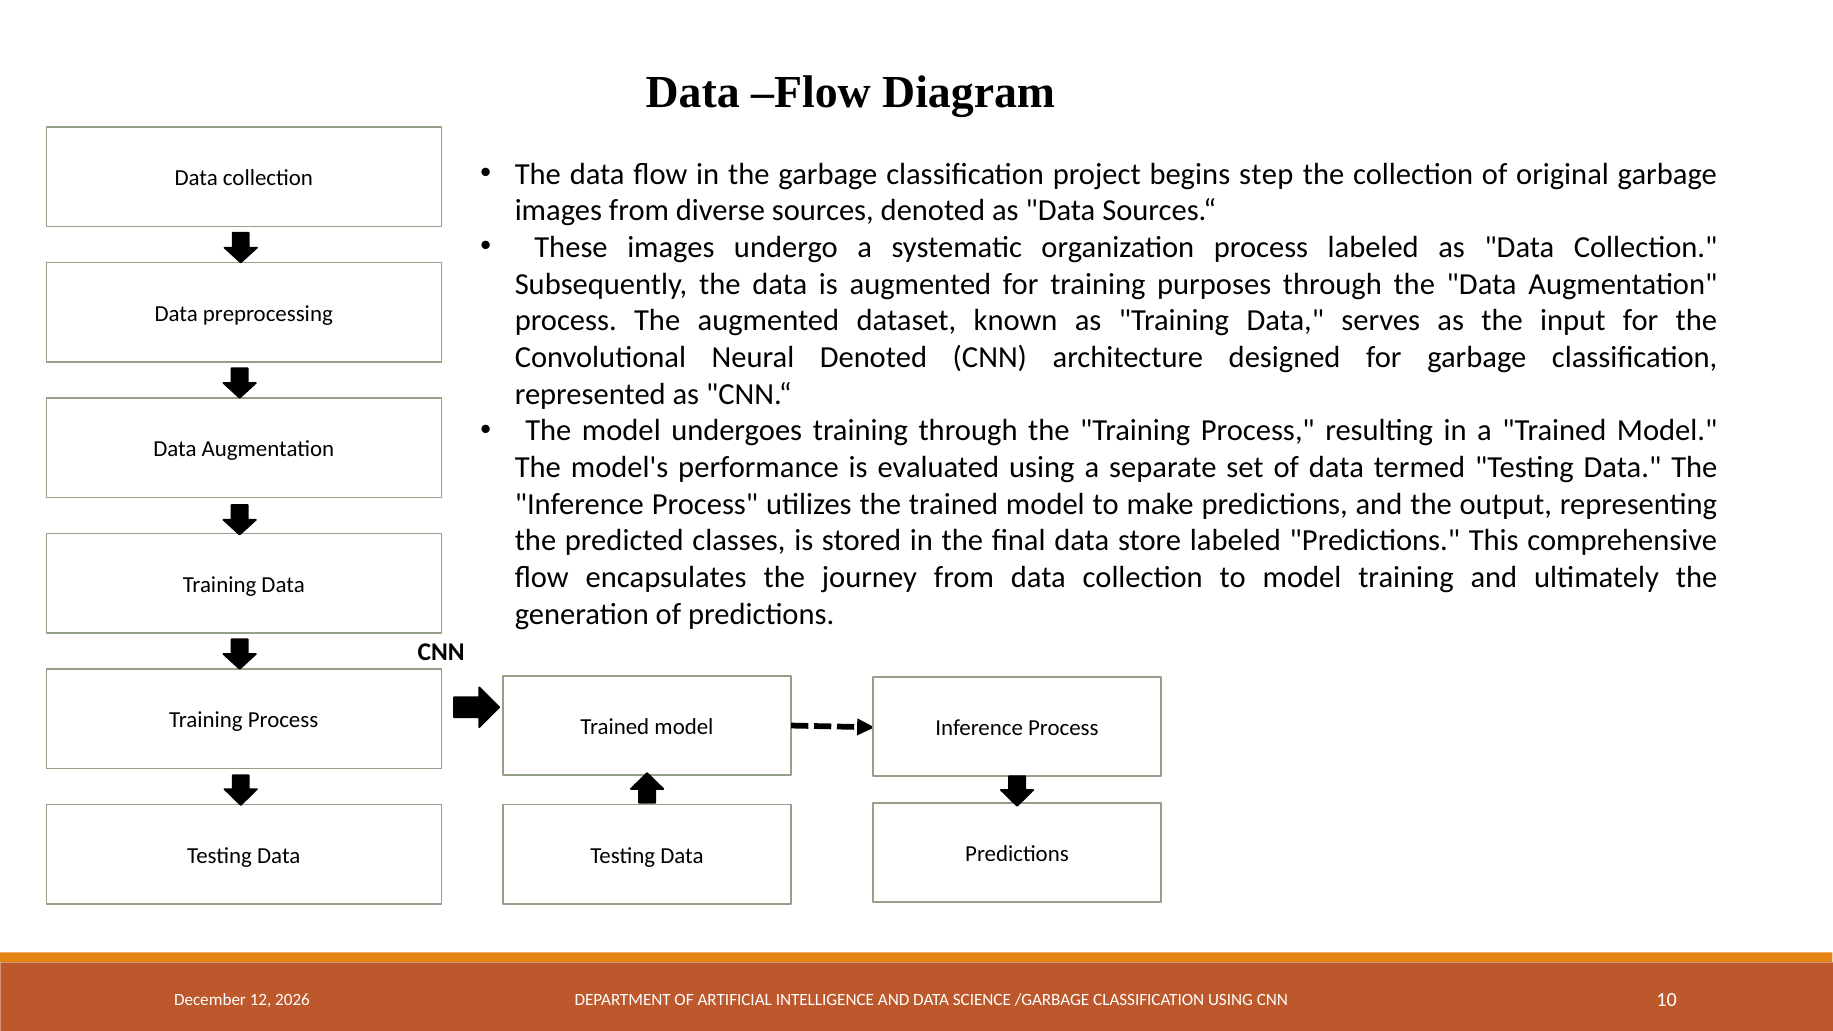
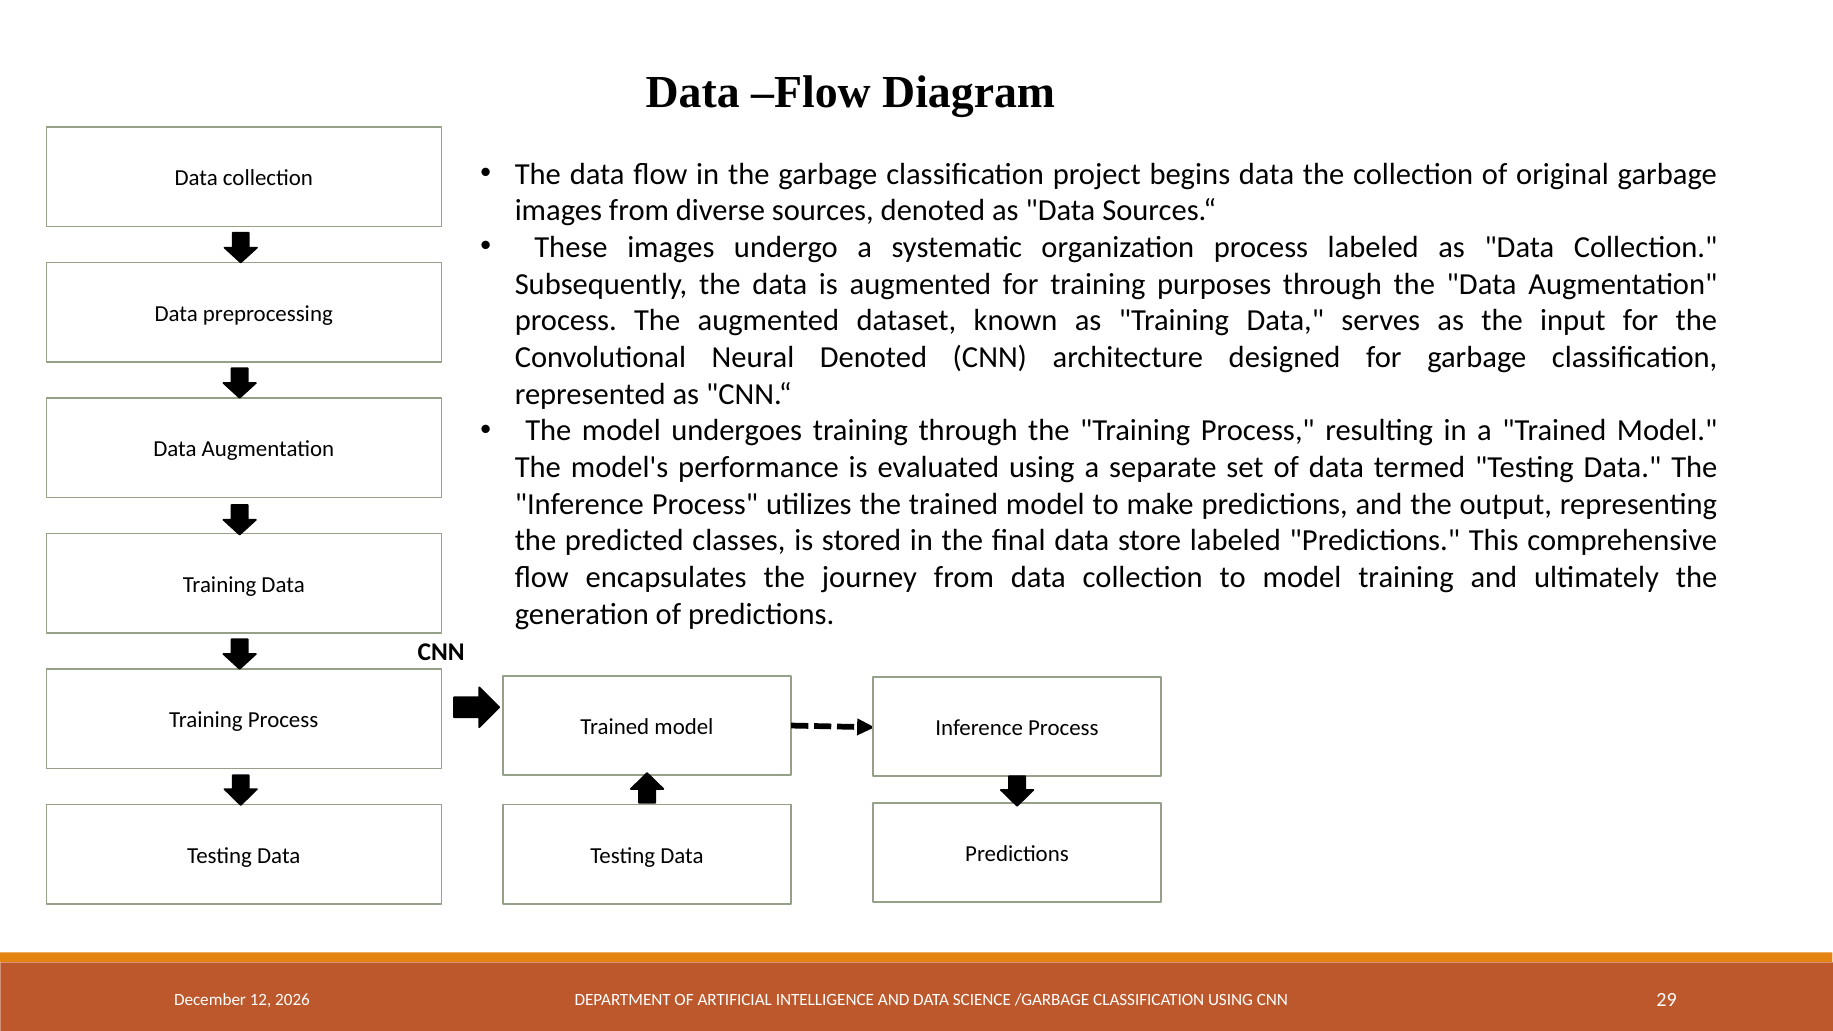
begins step: step -> data (1267, 174)
10: 10 -> 29 (1667, 1000)
